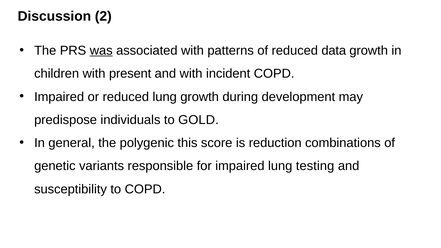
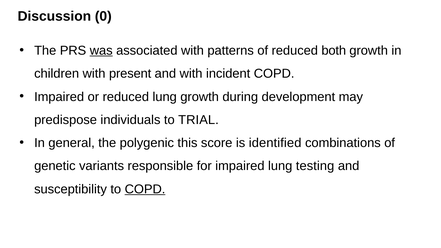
2: 2 -> 0 (103, 16)
data: data -> both (334, 51)
GOLD: GOLD -> TRIAL (198, 120)
reduction: reduction -> identified (275, 143)
COPD underline: none -> present (145, 189)
